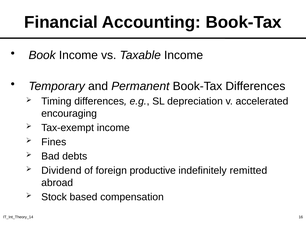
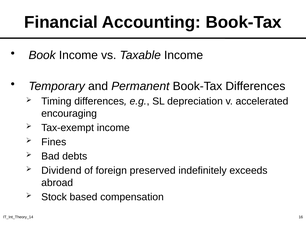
productive: productive -> preserved (153, 171)
remitted: remitted -> exceeds (248, 171)
